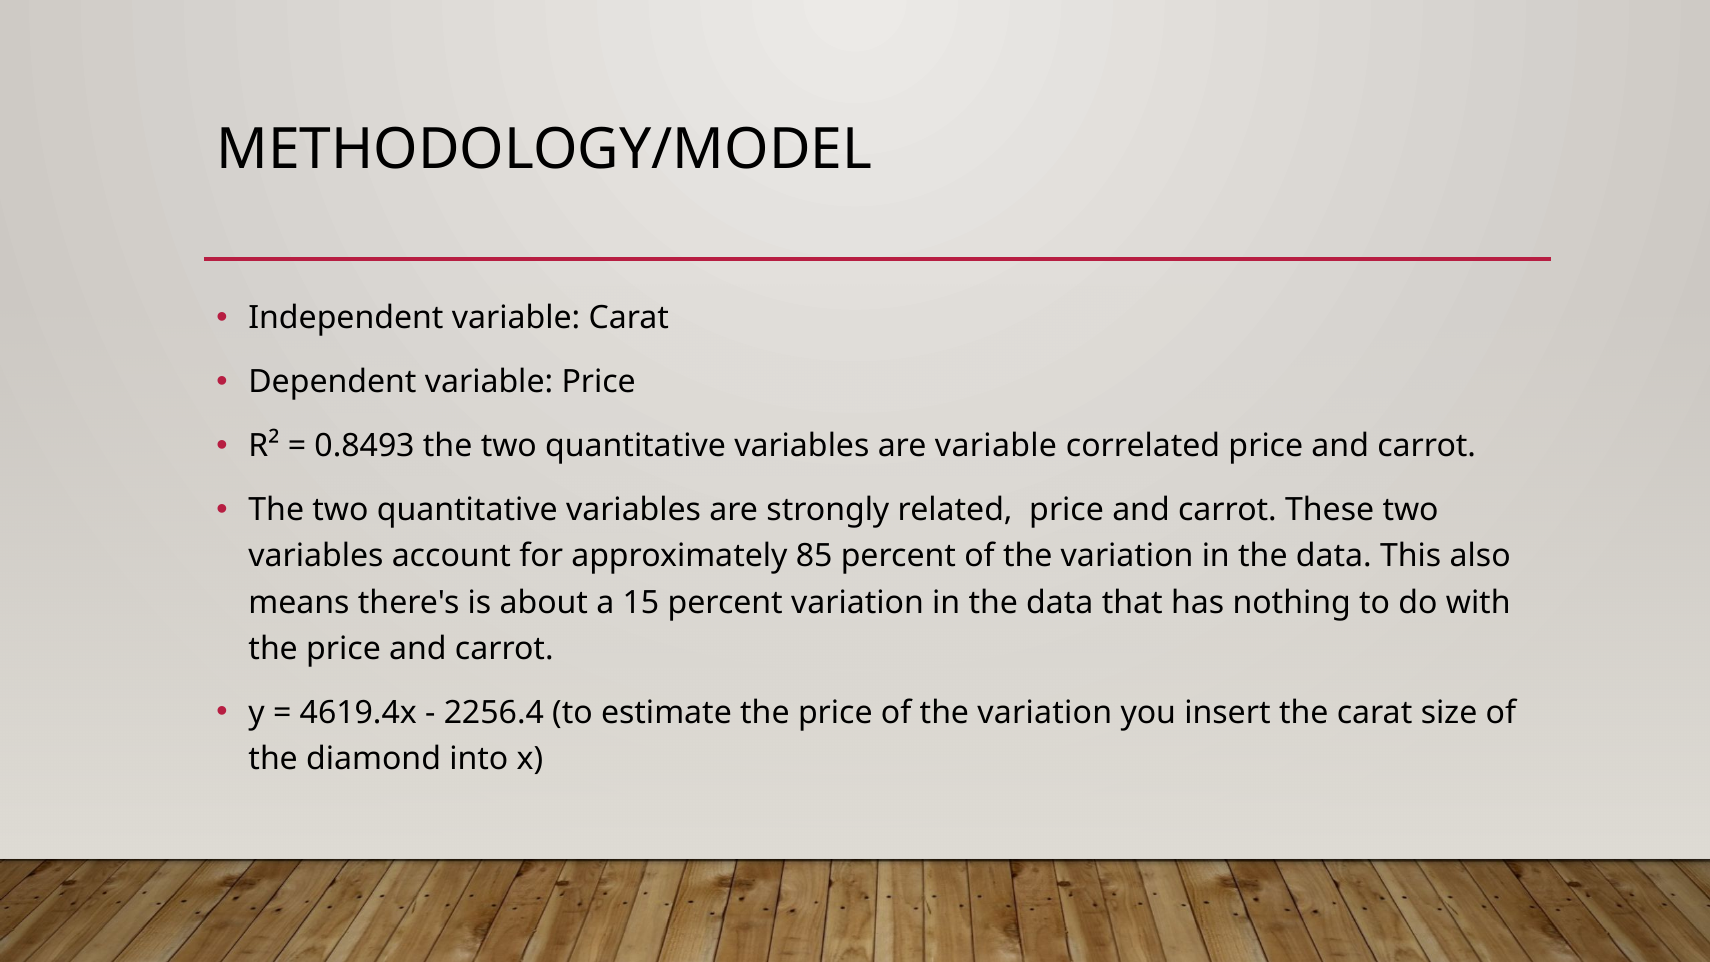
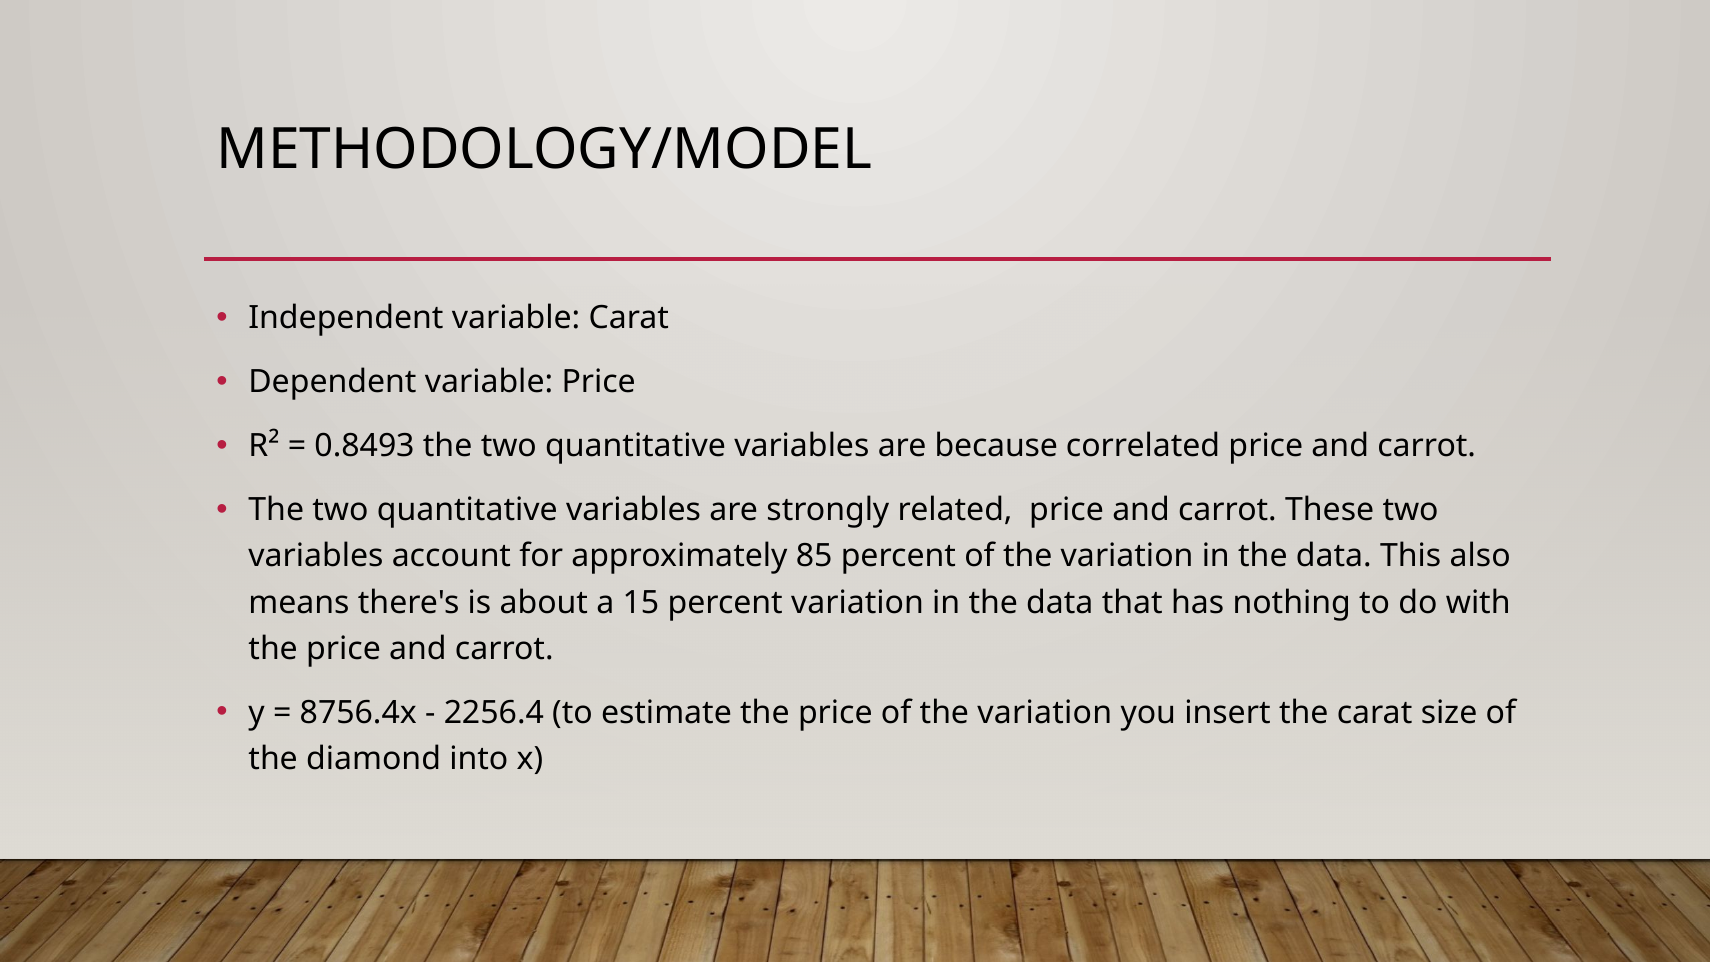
are variable: variable -> because (996, 446)
4619.4x: 4619.4x -> 8756.4x (358, 713)
